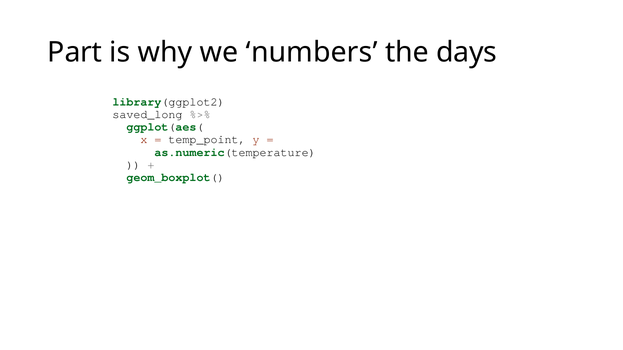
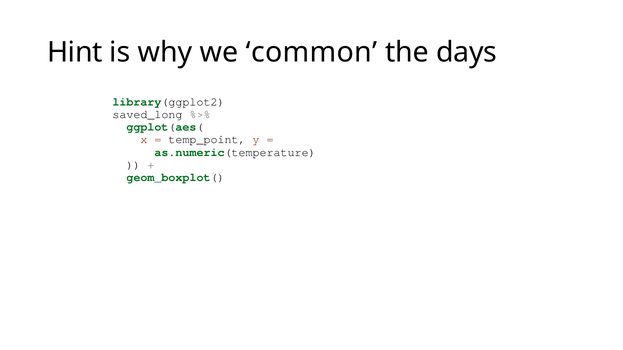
Part: Part -> Hint (75, 52)
numbers: numbers -> common (312, 52)
